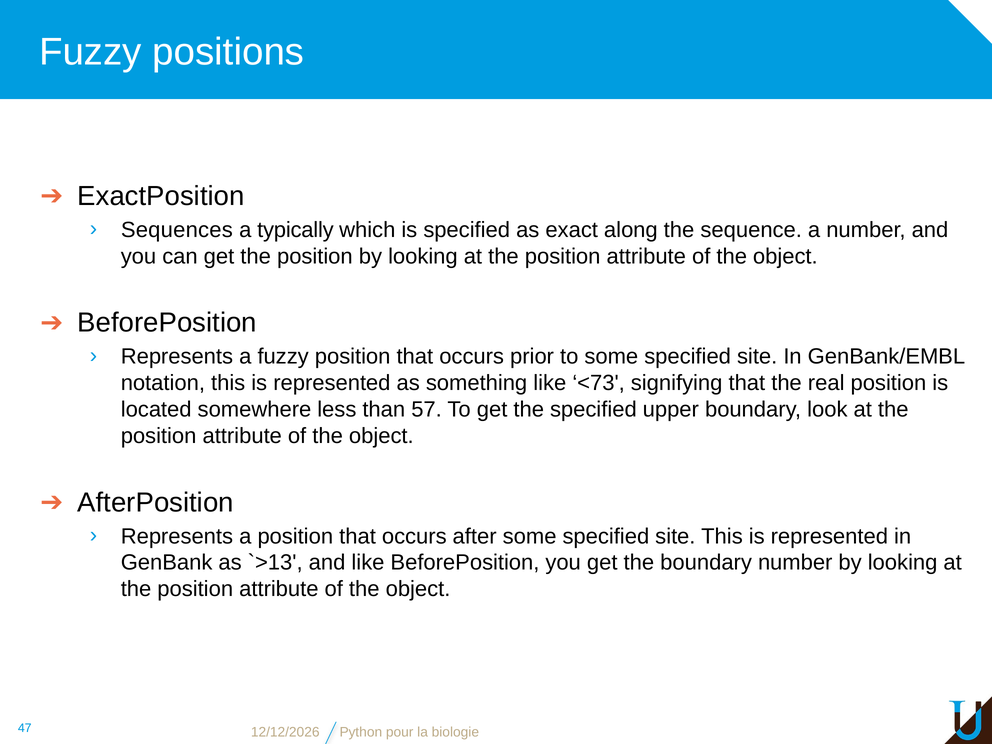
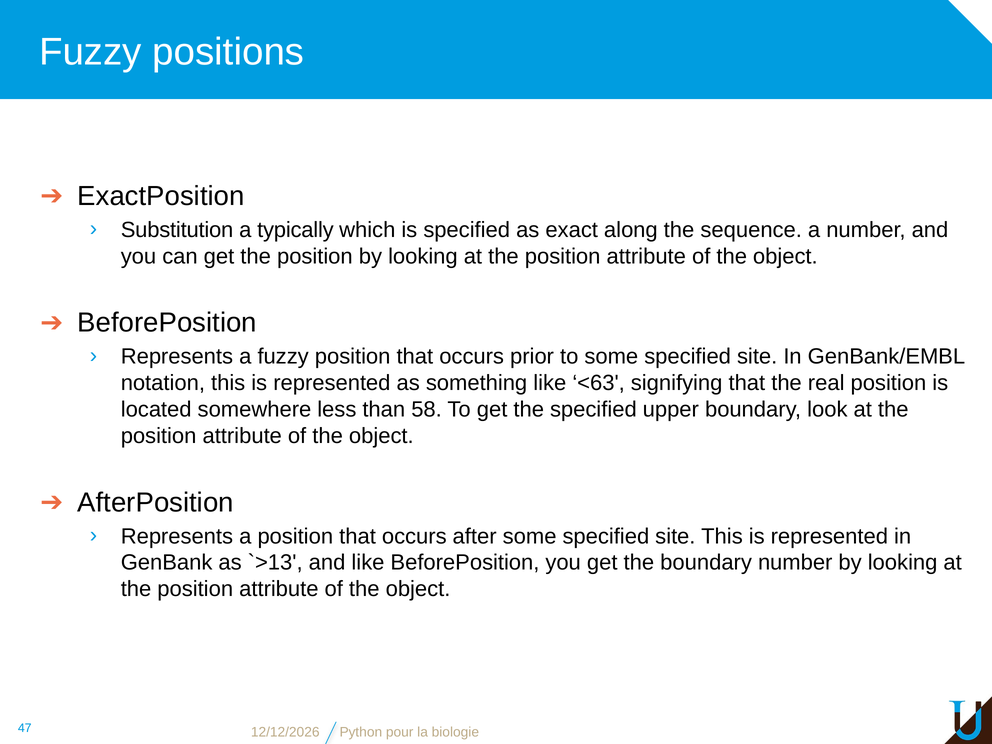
Sequences: Sequences -> Substitution (177, 230)
<73: <73 -> <63 (599, 383)
57: 57 -> 58 (427, 410)
